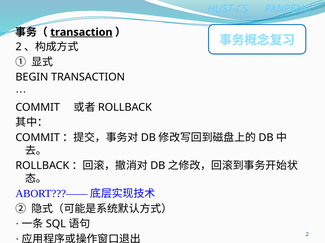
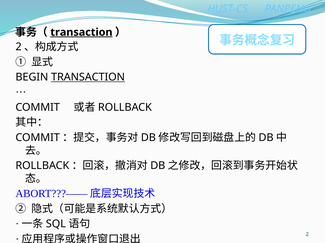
TRANSACTION underline: none -> present (88, 77)
